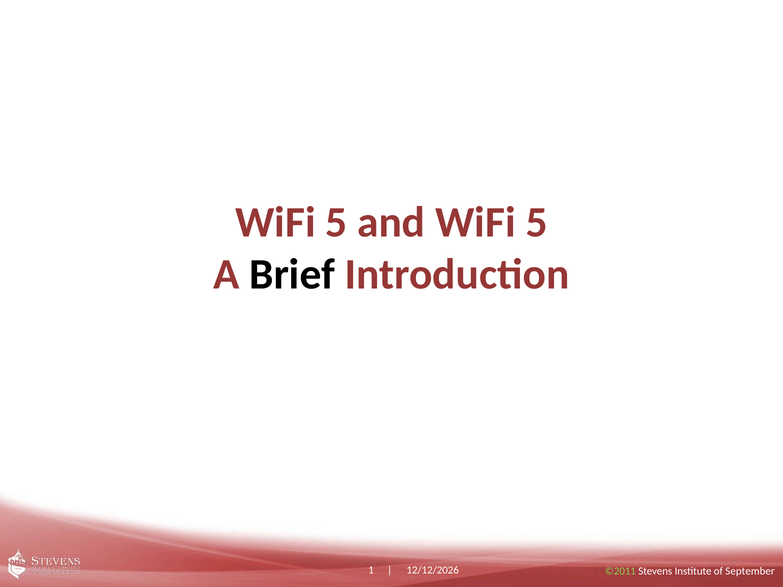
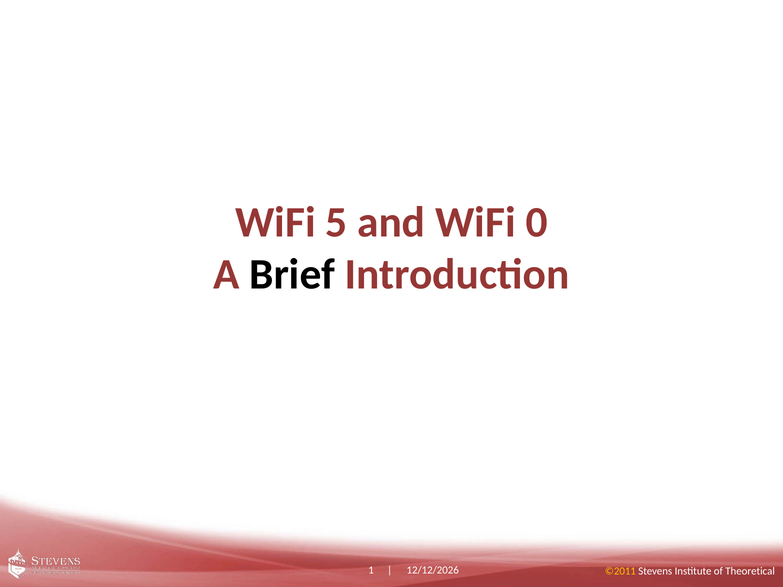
and WiFi 5: 5 -> 0 (537, 222)
©2011 colour: light green -> yellow (620, 572)
September: September -> Theoretical (750, 572)
